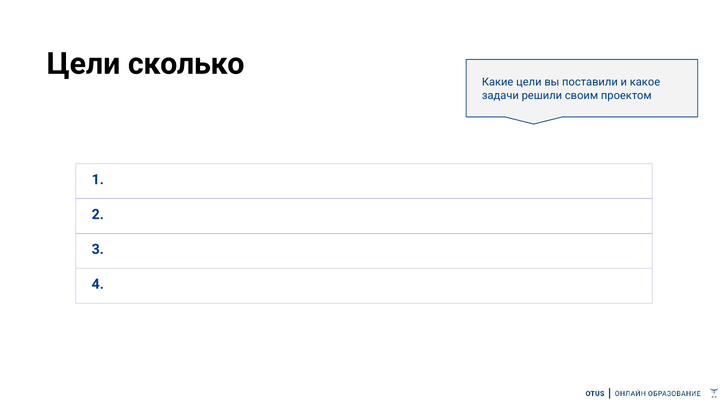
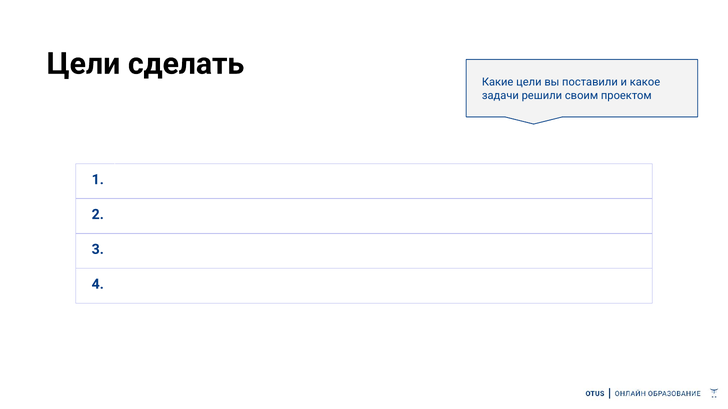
сколько: сколько -> сделать (186, 64)
